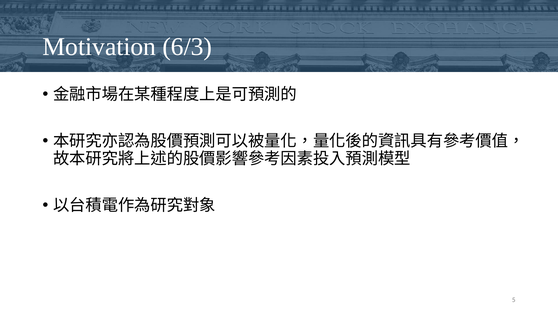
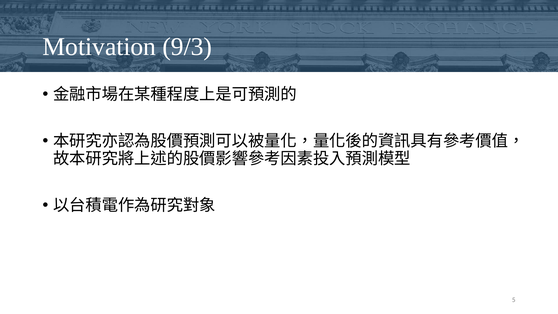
6/3: 6/3 -> 9/3 (187, 47)
